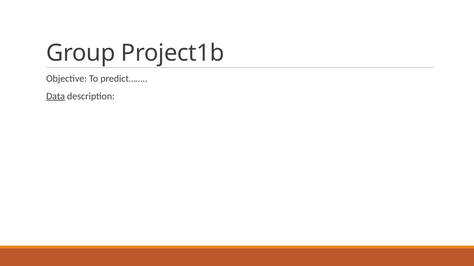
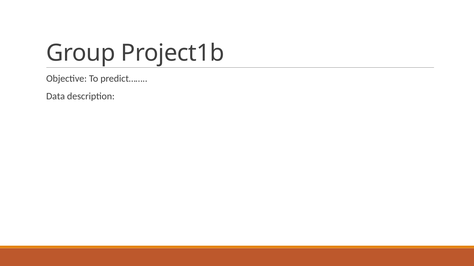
Data underline: present -> none (56, 96)
